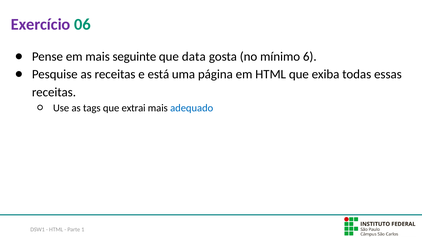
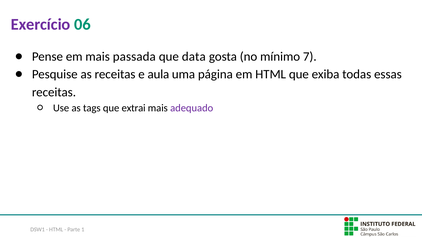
seguinte: seguinte -> passada (134, 57)
6: 6 -> 7 (310, 57)
está: está -> aula (158, 74)
adequado colour: blue -> purple (192, 108)
